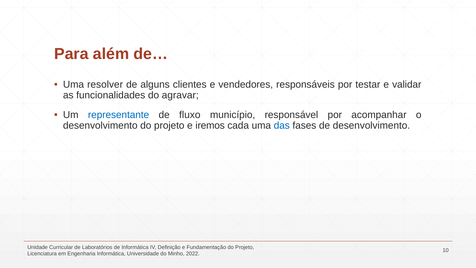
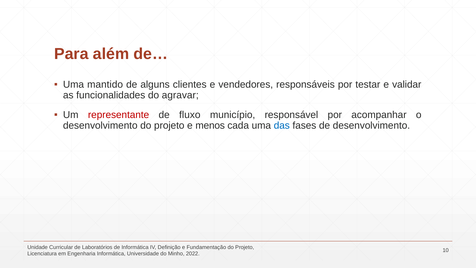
resolver: resolver -> mantido (105, 84)
representante colour: blue -> red (119, 115)
iremos: iremos -> menos (210, 126)
